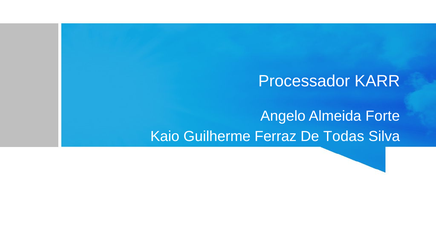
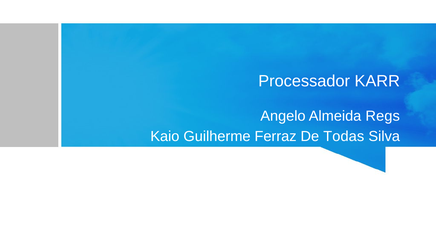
Forte: Forte -> Regs (383, 116)
